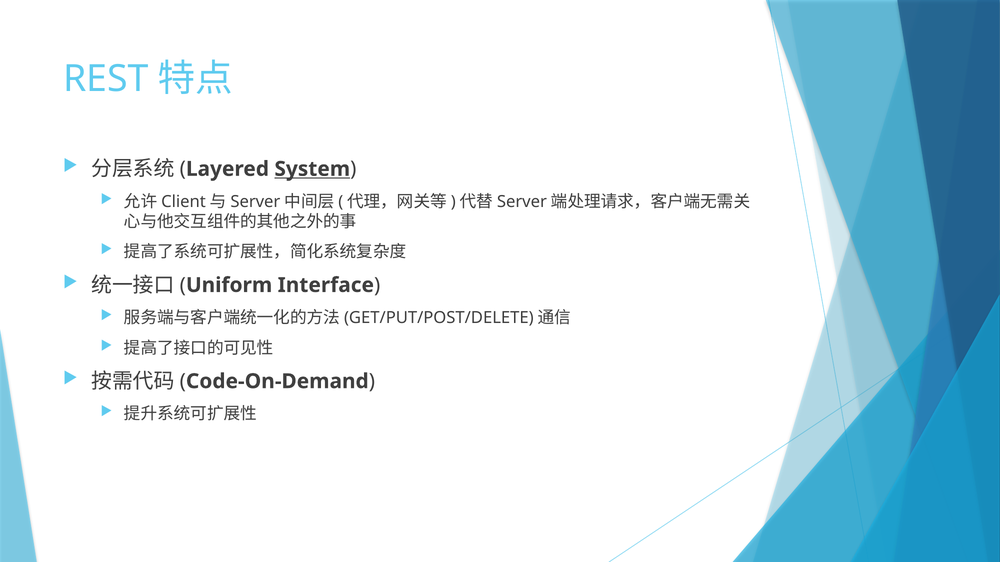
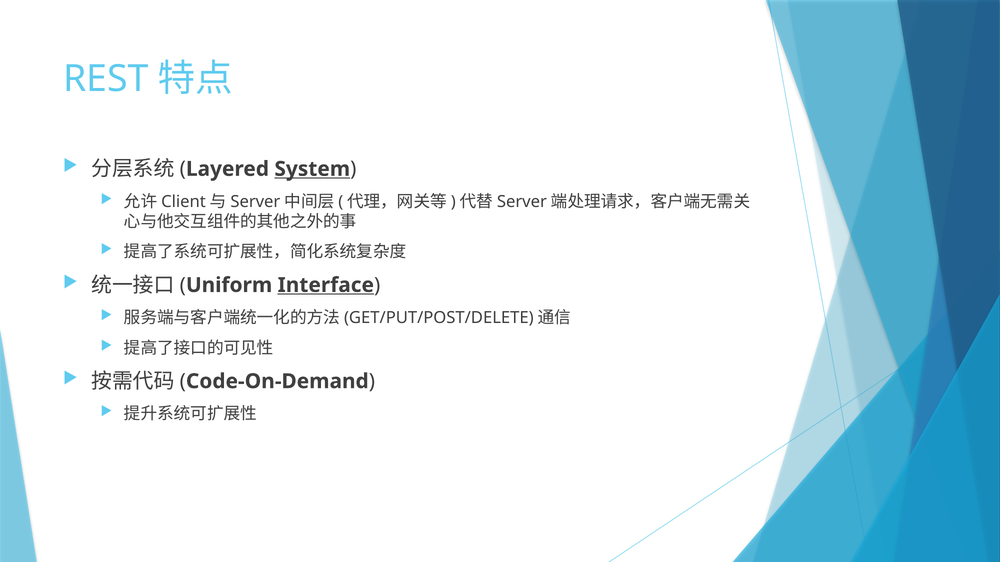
Interface underline: none -> present (326, 285)
